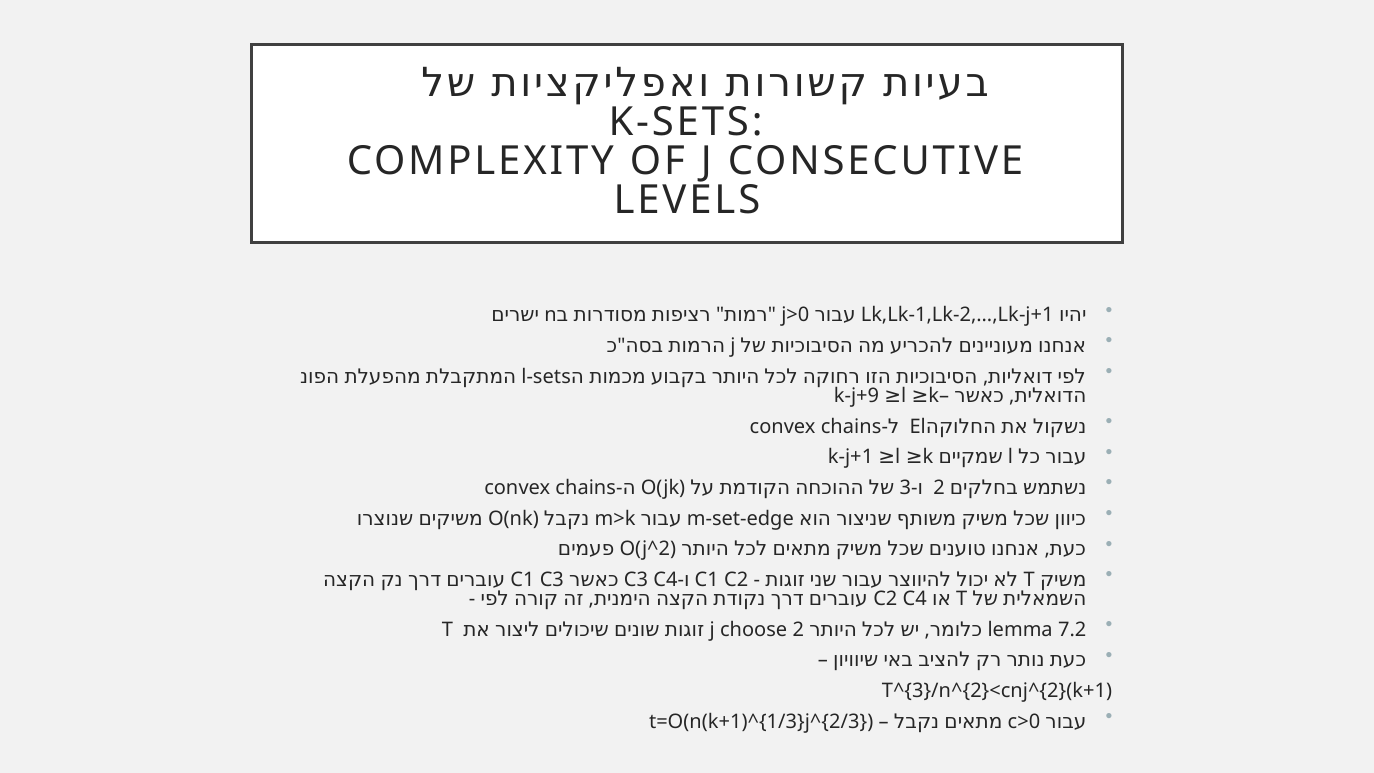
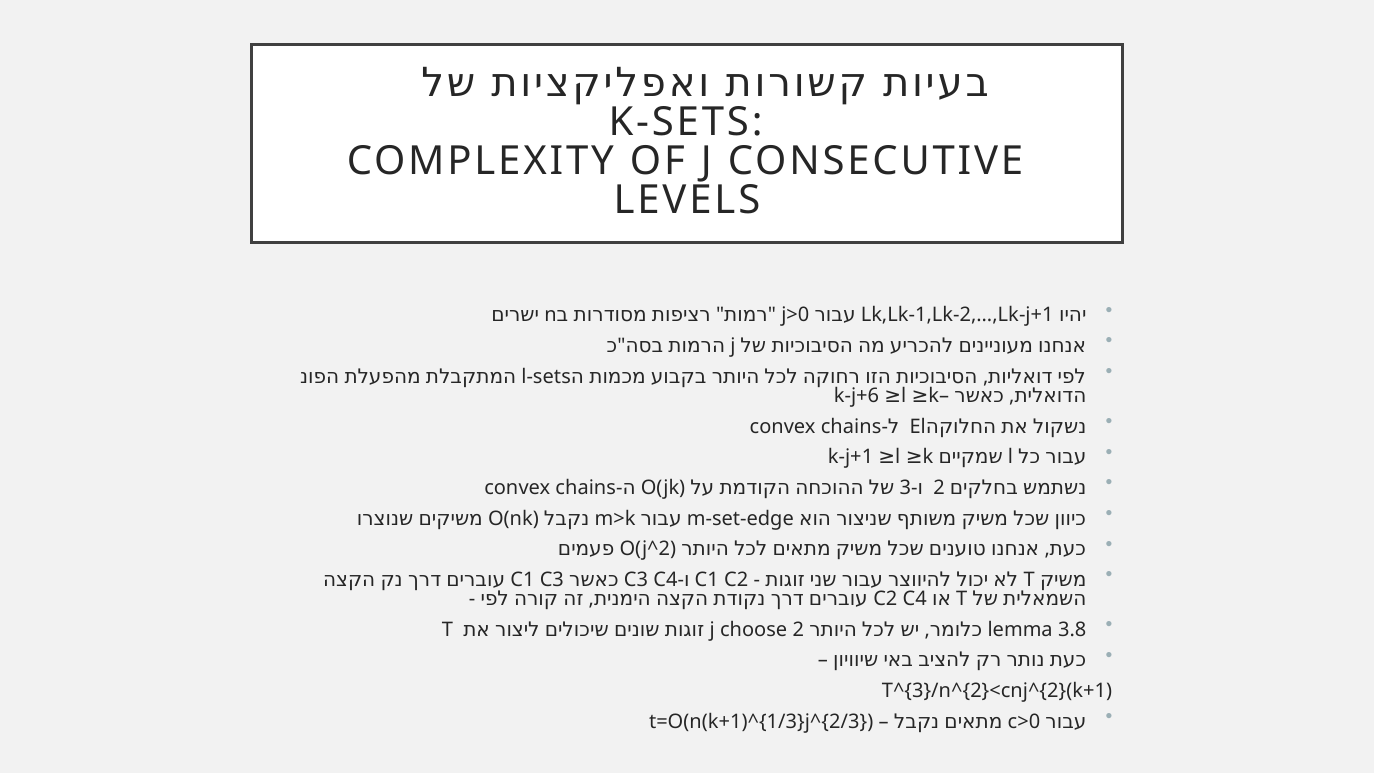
k-j+9: k-j+9 -> k-j+6 (856, 396)
7.2: 7.2 -> 3.8 (1072, 630)
